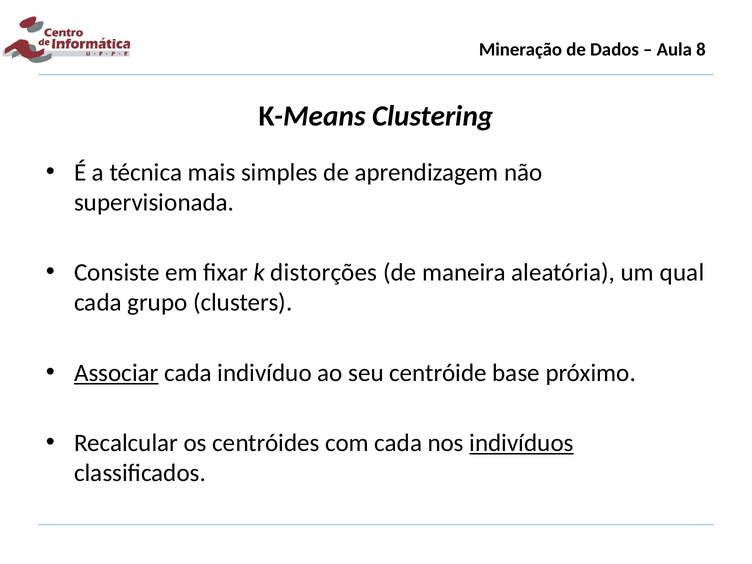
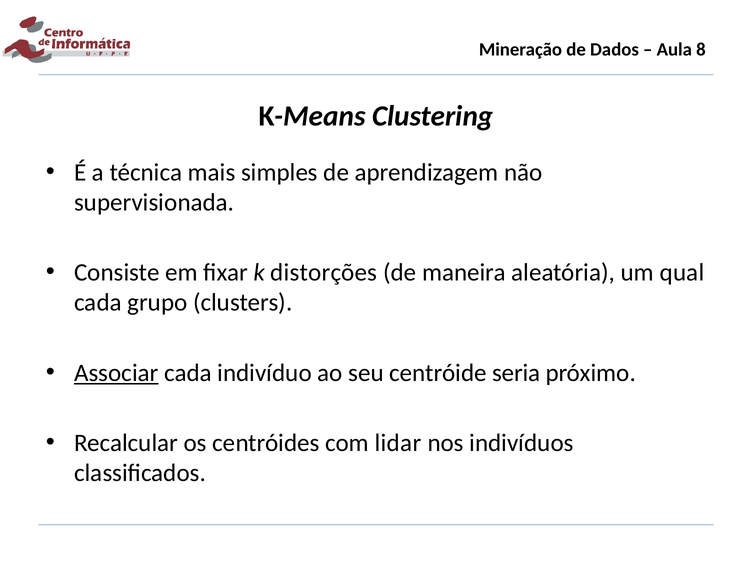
base: base -> seria (516, 373)
com cada: cada -> lidar (398, 443)
indivíduos underline: present -> none (521, 443)
